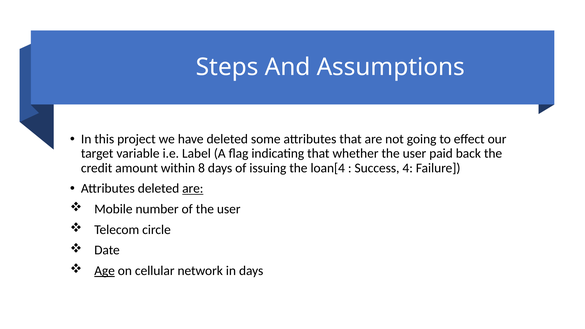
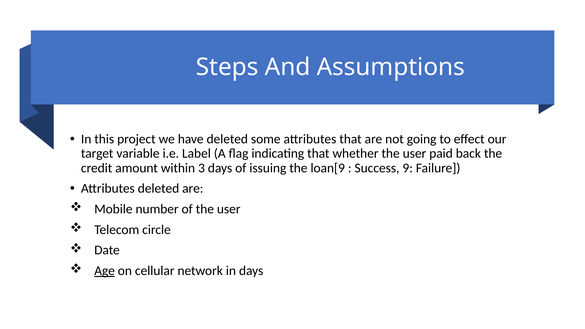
8: 8 -> 3 (202, 168)
loan[4: loan[4 -> loan[9 (328, 168)
4: 4 -> 9 (408, 168)
are underline: present -> none (193, 189)
